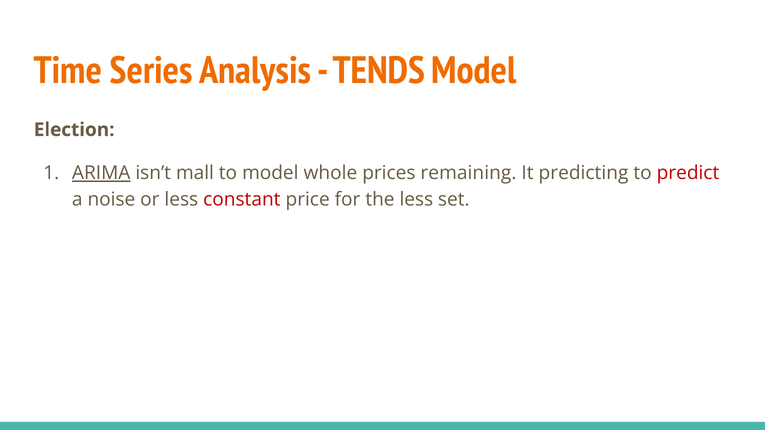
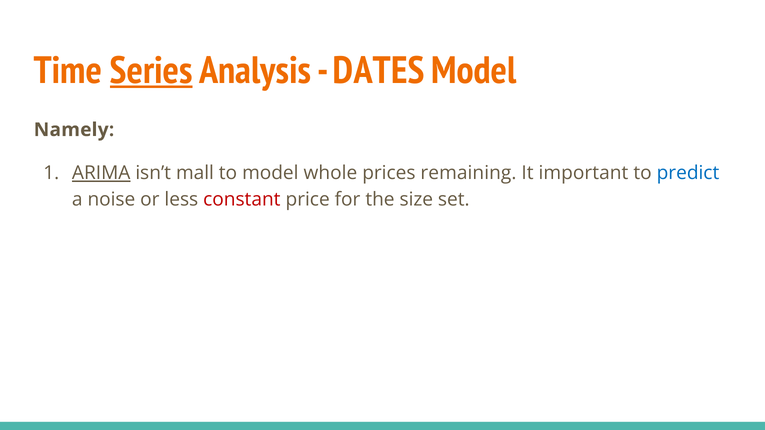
Series underline: none -> present (151, 71)
TENDS: TENDS -> DATES (379, 71)
Election: Election -> Namely (74, 130)
predicting: predicting -> important (583, 173)
predict colour: red -> blue (688, 173)
the less: less -> size (416, 200)
